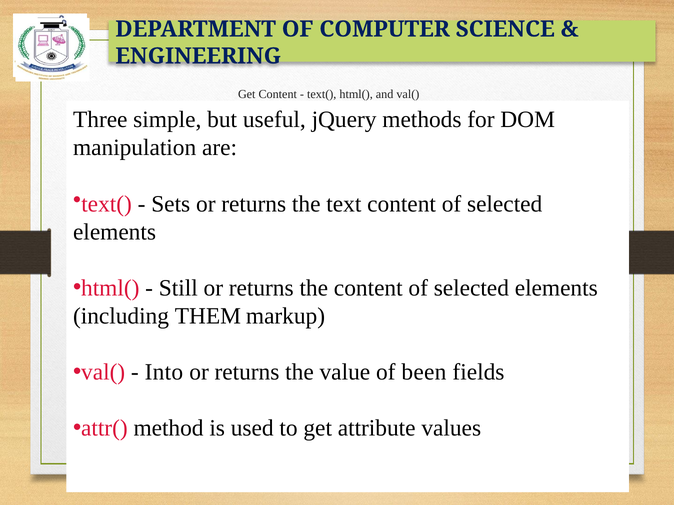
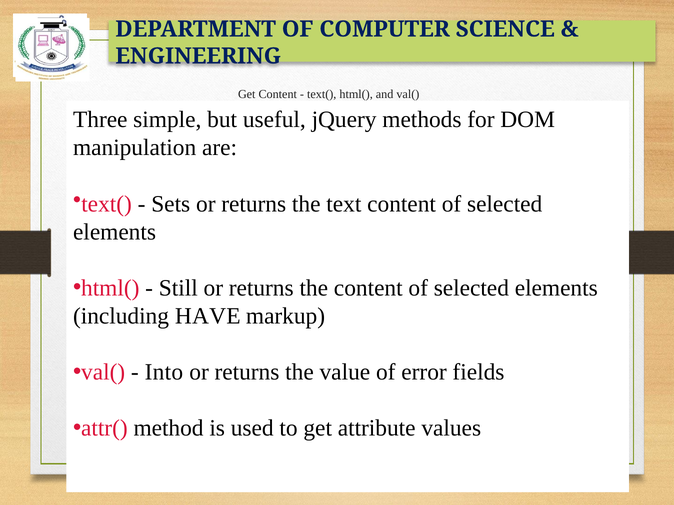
THEM: THEM -> HAVE (208, 316)
been: been -> error (424, 373)
